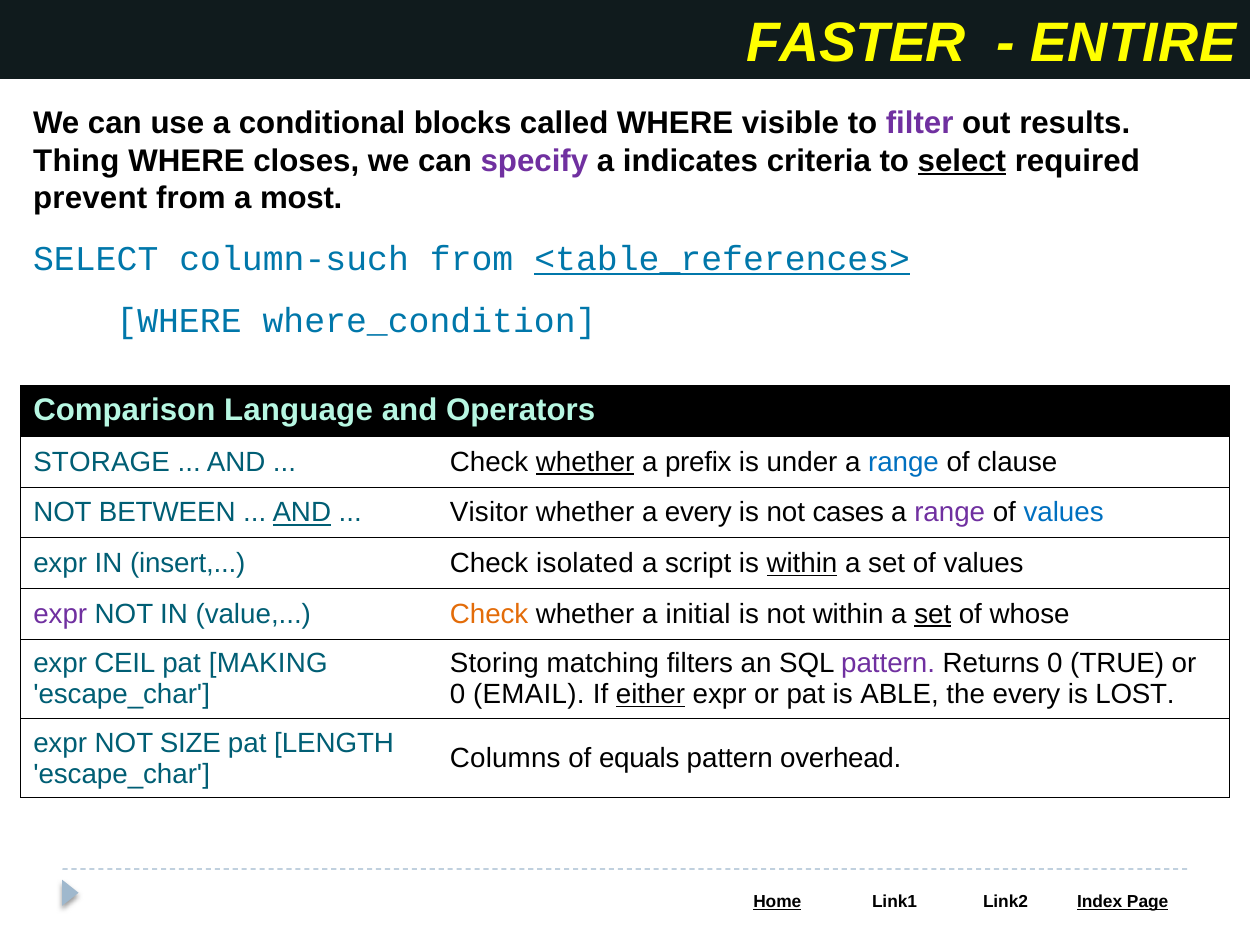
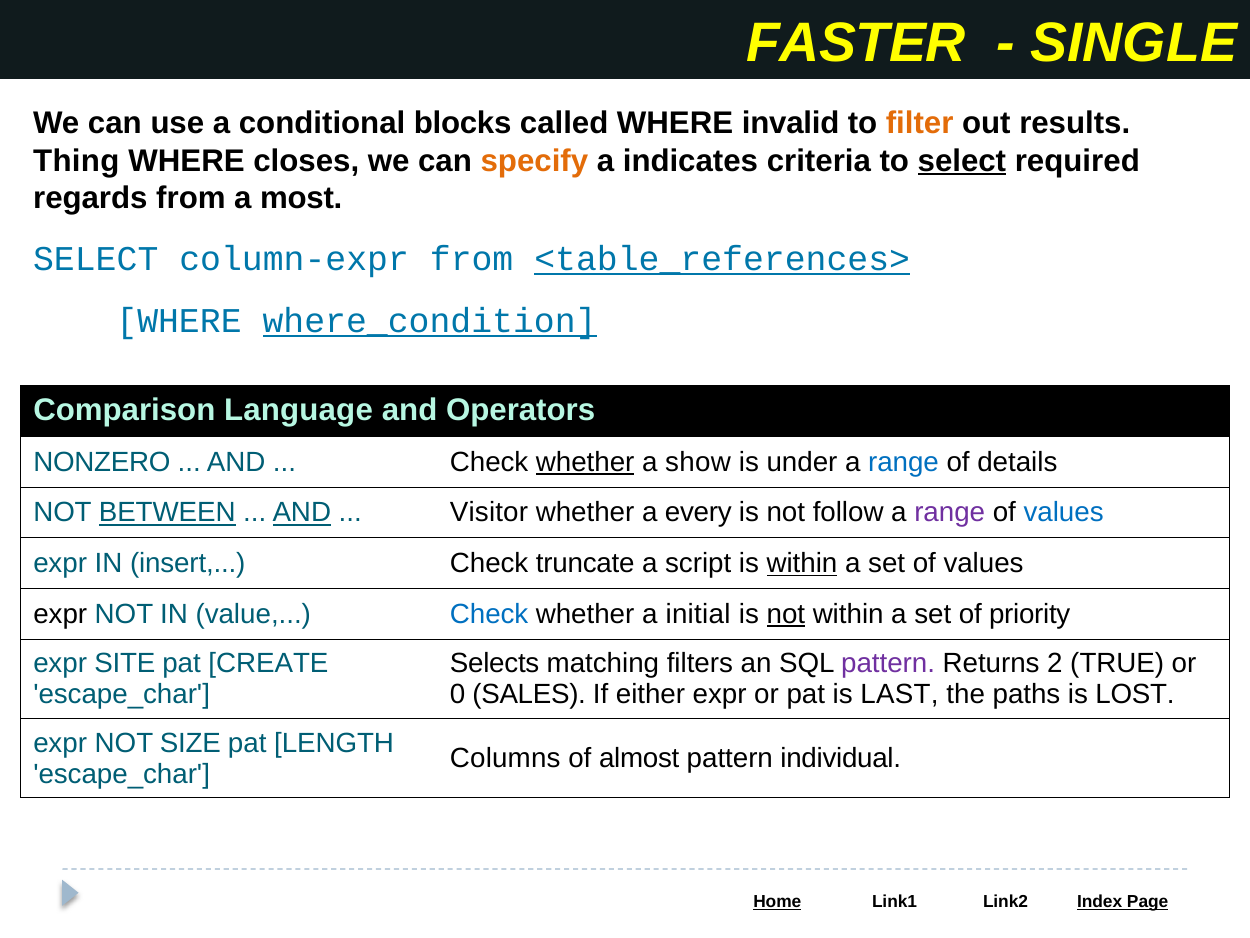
ENTIRE: ENTIRE -> SINGLE (1134, 43)
visible: visible -> invalid (791, 123)
filter colour: purple -> orange (920, 123)
specify colour: purple -> orange (534, 161)
prevent: prevent -> regards (90, 198)
column-such: column-such -> column-expr (294, 259)
where_condition underline: none -> present (430, 321)
STORAGE: STORAGE -> NONZERO (102, 462)
prefix: prefix -> show (698, 462)
clause: clause -> details (1017, 462)
BETWEEN underline: none -> present (167, 513)
cases: cases -> follow (848, 513)
isolated: isolated -> truncate (585, 563)
expr colour: purple -> black (60, 614)
Check colour: orange -> blue (489, 614)
not underline: none -> present (786, 614)
set underline: present -> none (933, 614)
whose: whose -> priority (1030, 614)
CEIL: CEIL -> SITE (125, 663)
MAKING: MAKING -> CREATE (268, 663)
Storing: Storing -> Selects (495, 663)
Returns 0: 0 -> 2 (1055, 663)
EMAIL: EMAIL -> SALES (529, 694)
either underline: present -> none (650, 694)
ABLE: ABLE -> LAST (899, 694)
the every: every -> paths (1026, 694)
equals: equals -> almost (639, 758)
overhead: overhead -> individual (841, 758)
